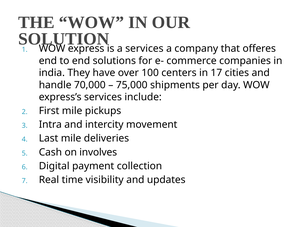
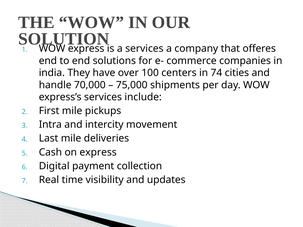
17: 17 -> 74 (216, 73)
on involves: involves -> express (98, 152)
